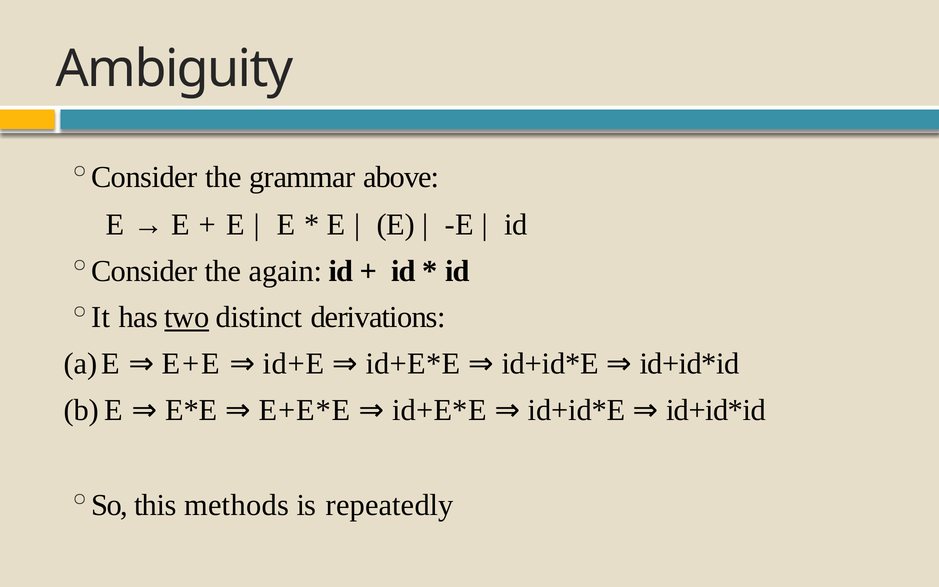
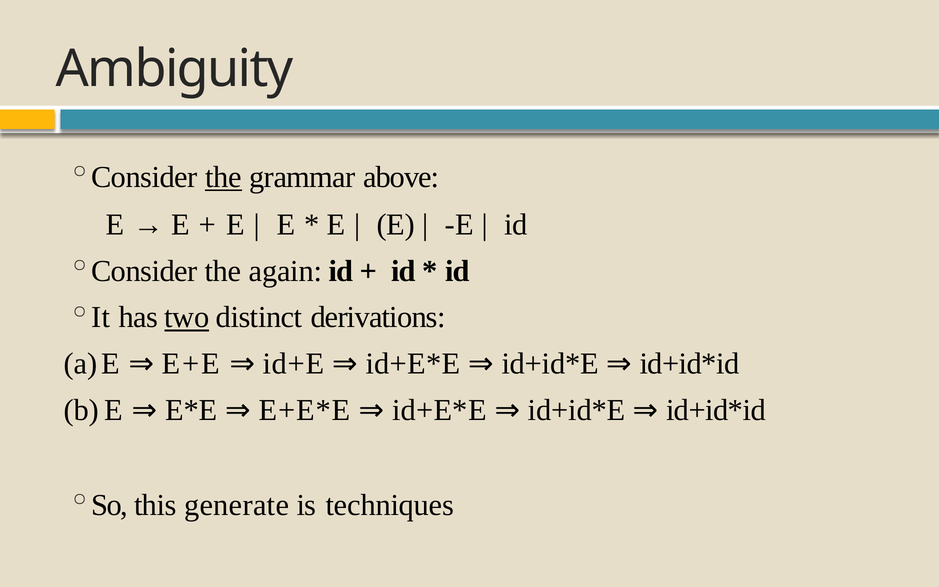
the underline: none -> present (224, 177)
methods: methods -> generate (237, 505)
repeatedly: repeatedly -> techniques (390, 505)
